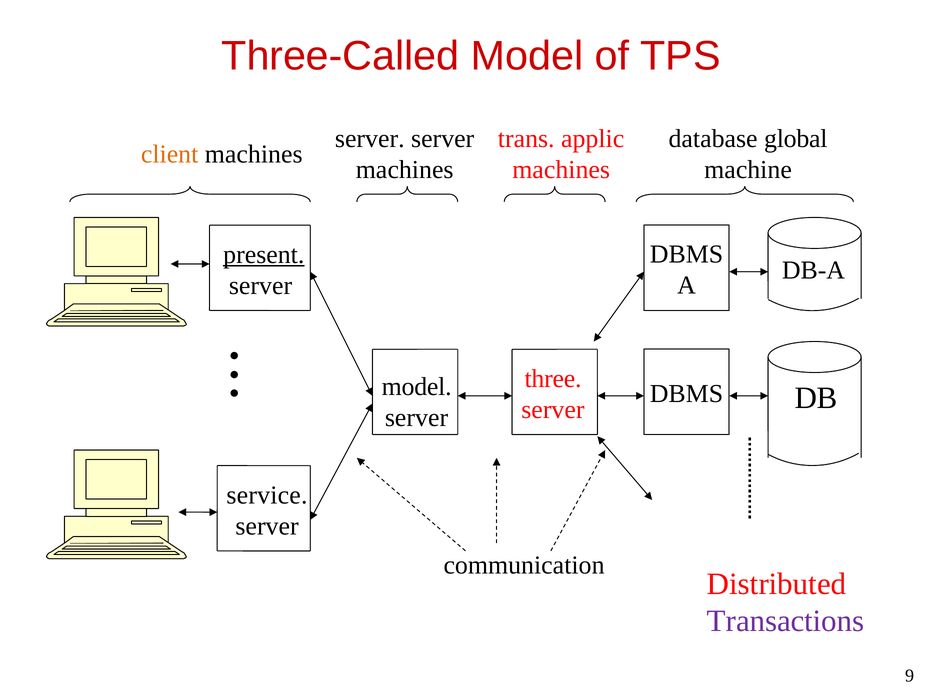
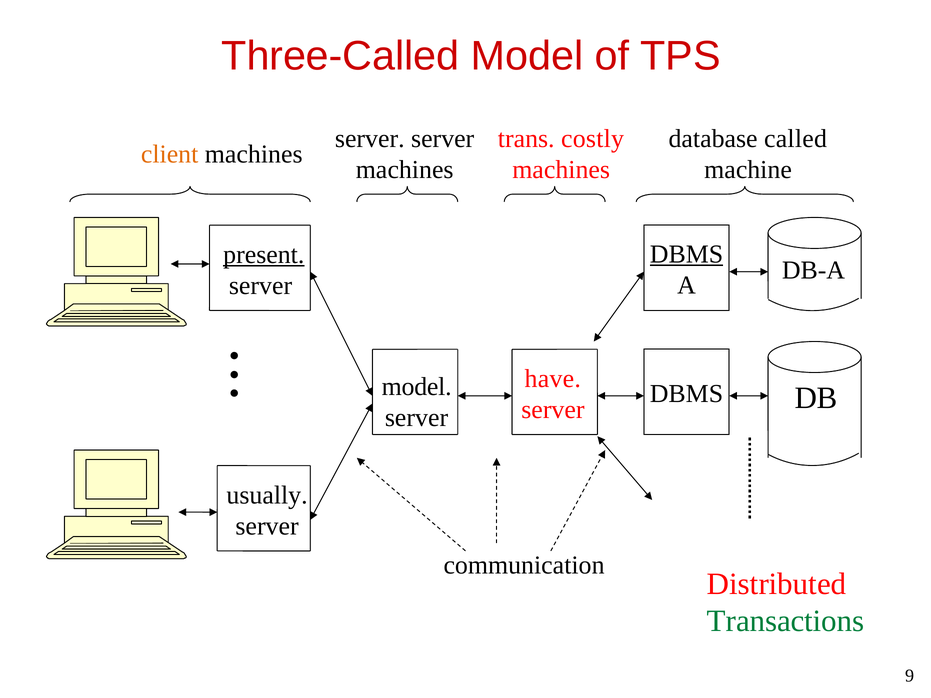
applic: applic -> costly (593, 139)
global: global -> called (796, 139)
DBMS underline: none -> present (687, 254)
three: three -> have (553, 379)
service: service -> usually (267, 495)
Transactions colour: purple -> green (786, 621)
